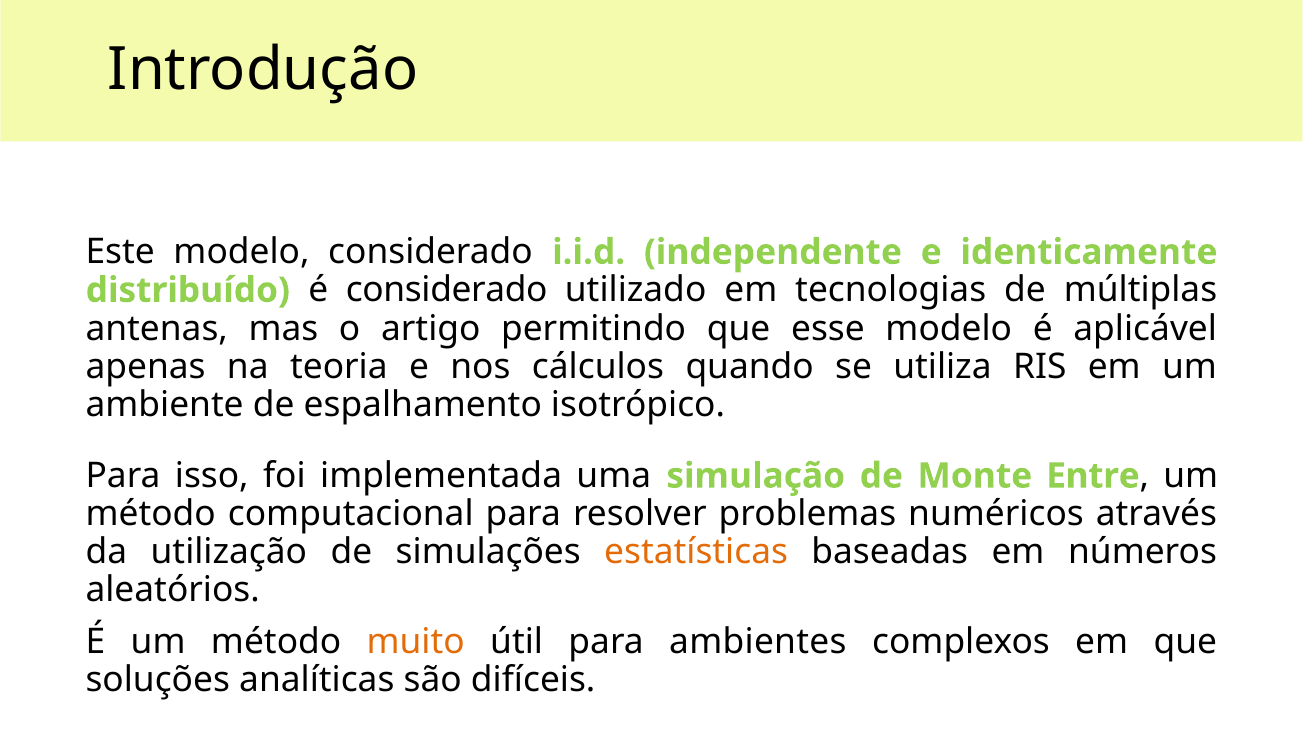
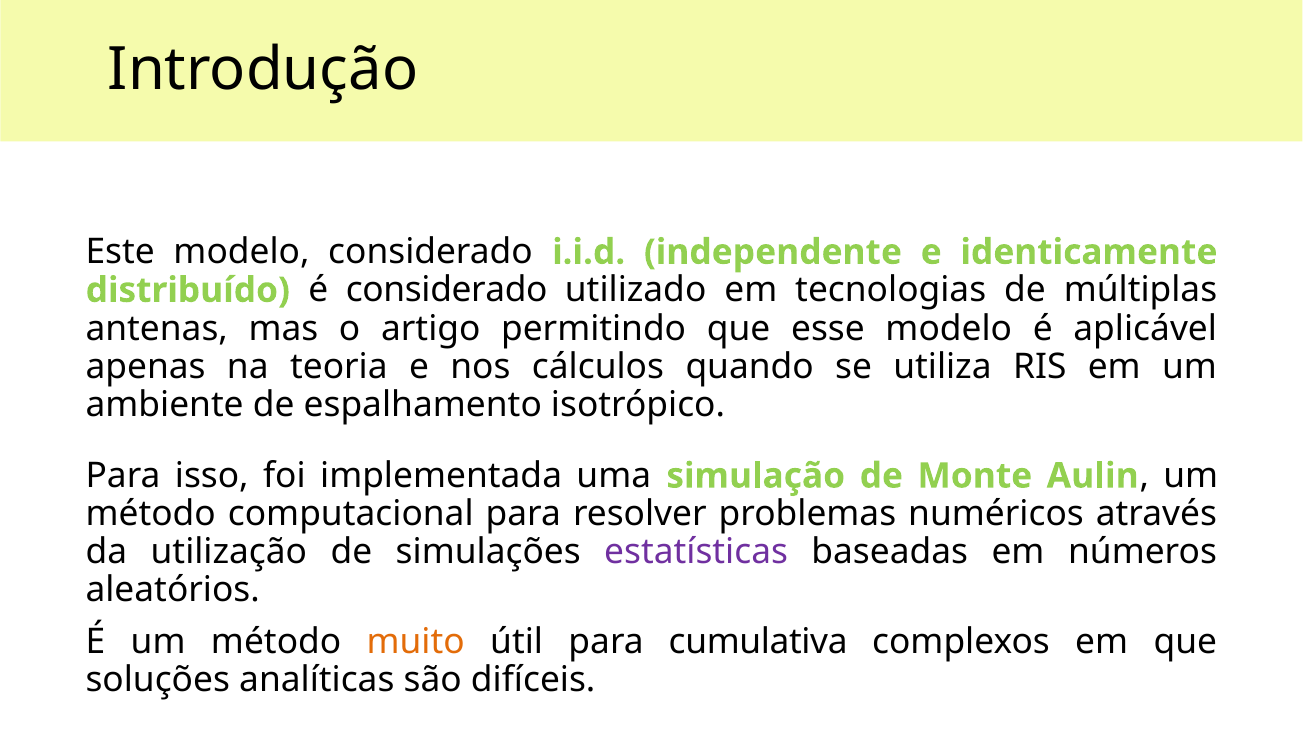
Entre: Entre -> Aulin (1093, 476)
estatísticas colour: orange -> purple (696, 552)
ambientes: ambientes -> cumulativa (758, 642)
